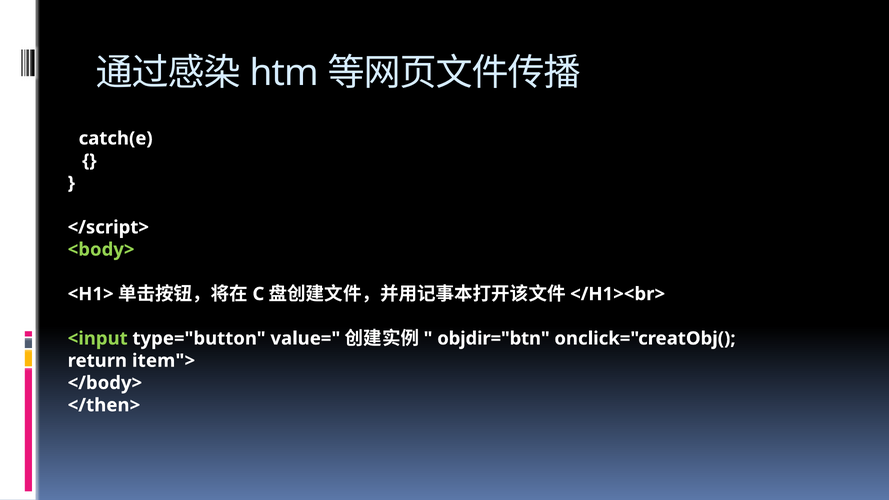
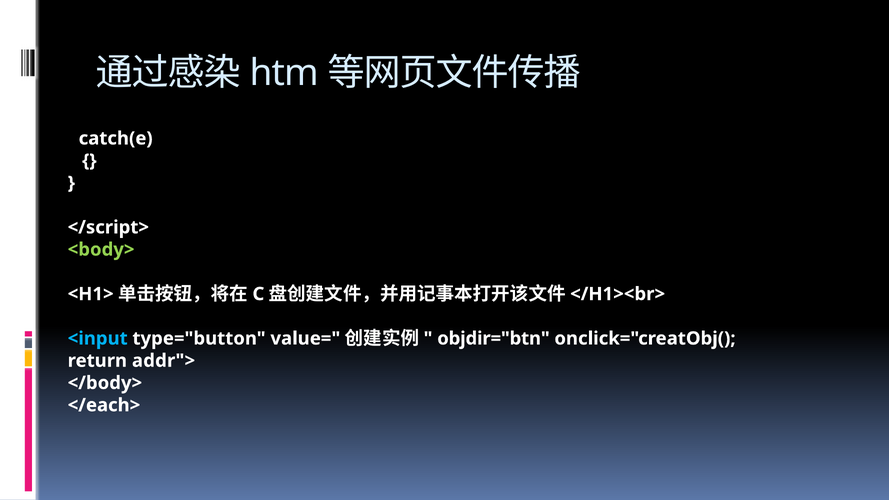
<input colour: light green -> light blue (98, 339)
item">: item"> -> addr"> (164, 361)
</then>: </then> -> </each> (104, 405)
